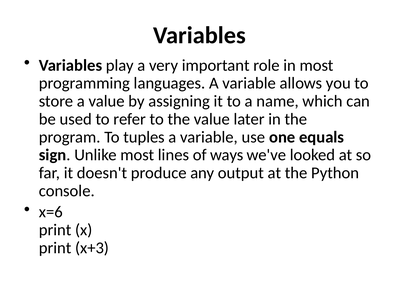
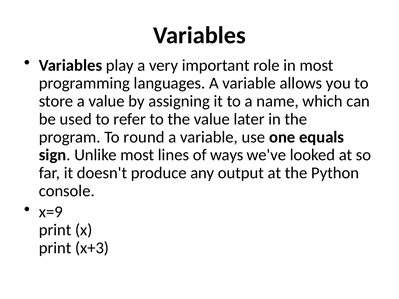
tuples: tuples -> round (144, 137)
x=6: x=6 -> x=9 (51, 212)
